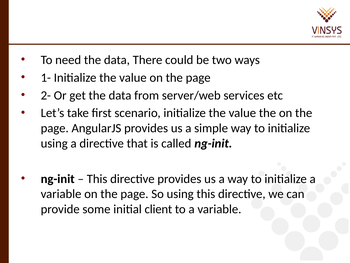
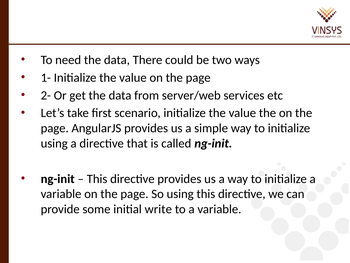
client: client -> write (158, 209)
